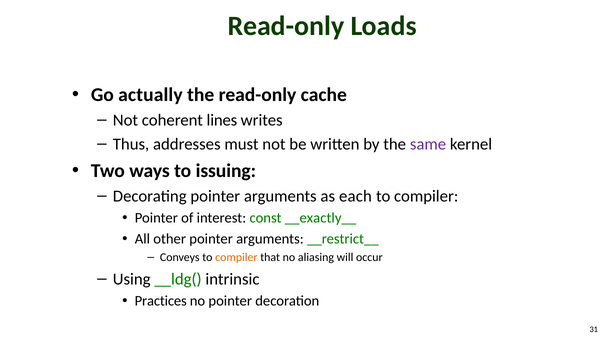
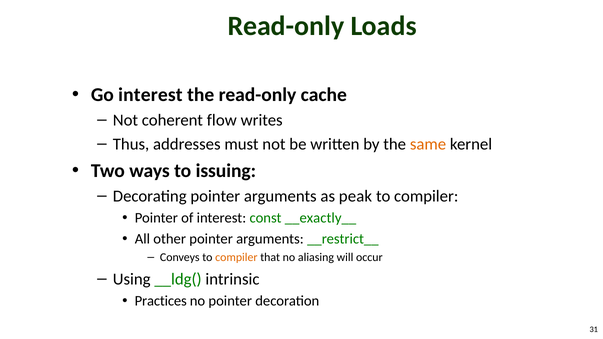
Go actually: actually -> interest (150, 95)
lines: lines -> flow (222, 120)
same colour: purple -> orange (428, 144)
each: each -> peak (355, 196)
